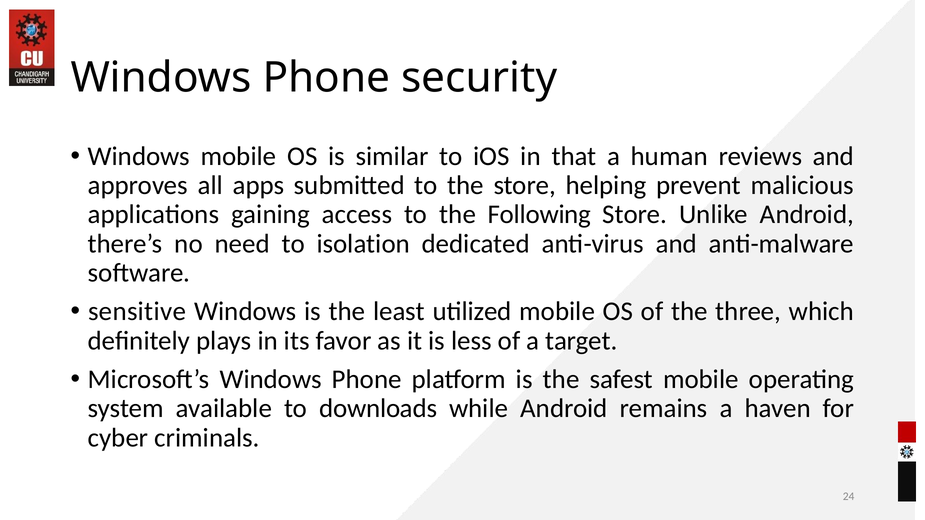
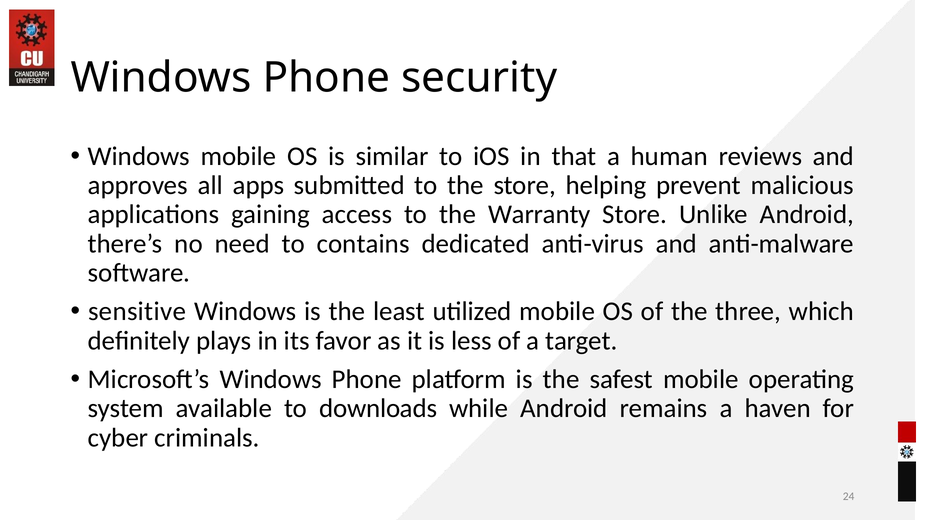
Following: Following -> Warranty (539, 215)
isolation: isolation -> contains (363, 244)
